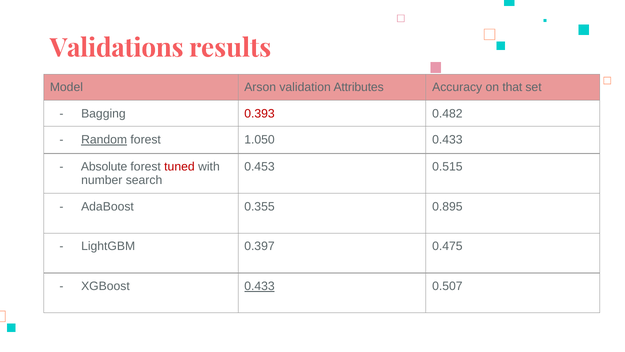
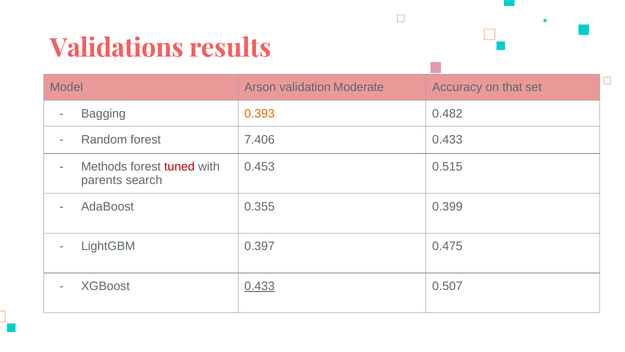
Attributes: Attributes -> Moderate (359, 87)
0.393 colour: red -> orange (259, 113)
Random underline: present -> none (104, 140)
1.050: 1.050 -> 7.406 (259, 140)
Absolute: Absolute -> Methods (104, 167)
number: number -> parents (102, 180)
0.895: 0.895 -> 0.399 (447, 206)
